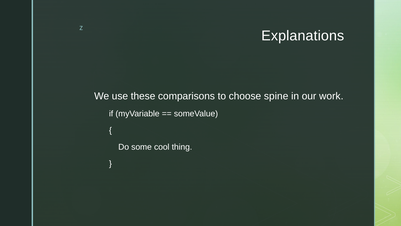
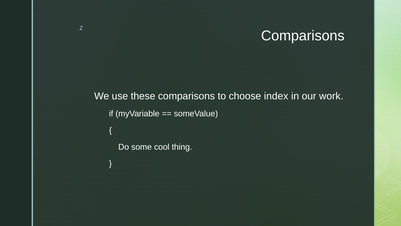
Explanations: Explanations -> Comparisons (303, 36)
spine: spine -> index (276, 96)
